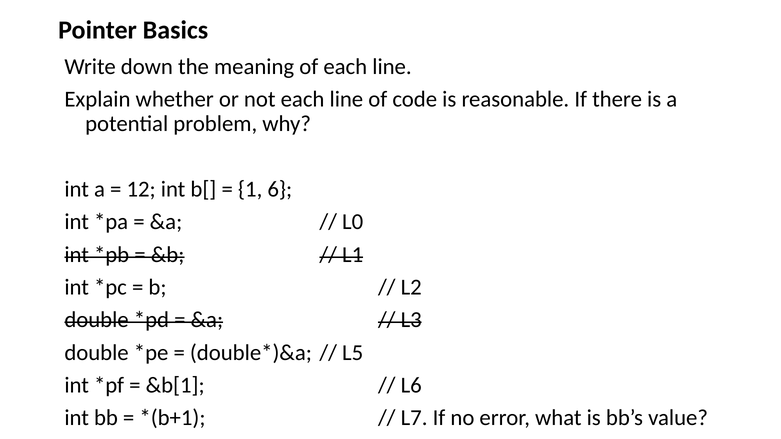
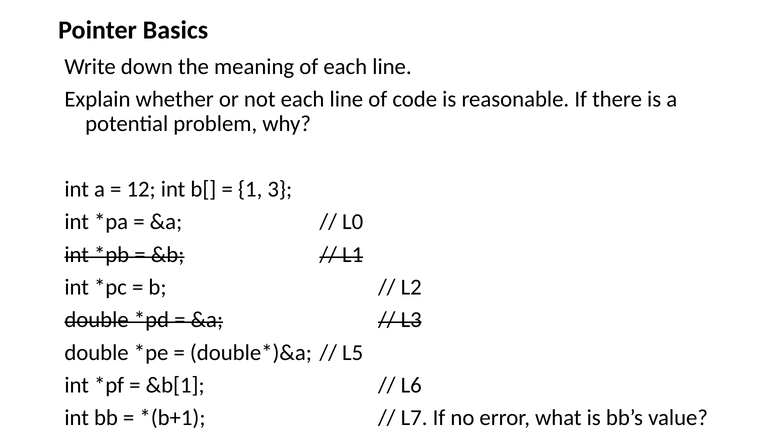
6: 6 -> 3 (280, 189)
